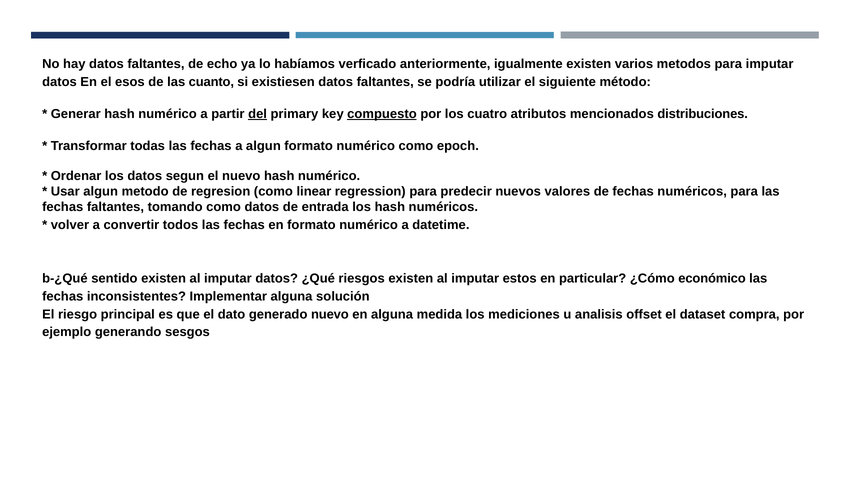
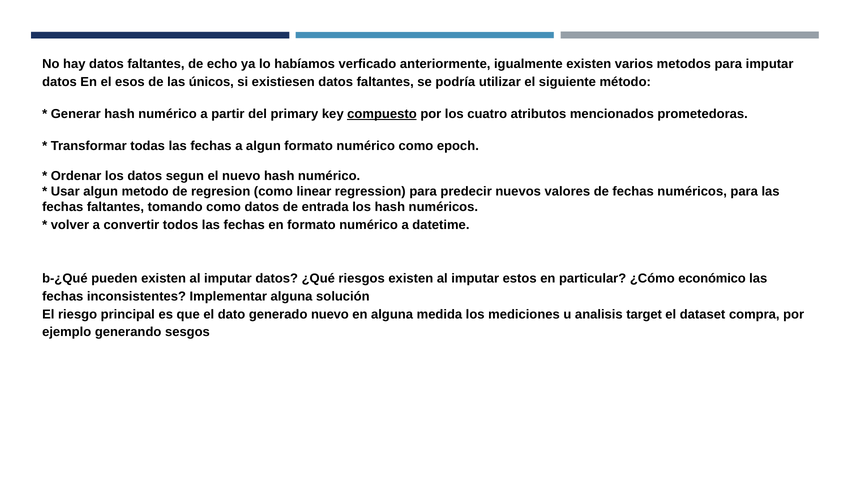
cuanto: cuanto -> únicos (211, 82)
del underline: present -> none (258, 114)
distribuciones: distribuciones -> prometedoras (703, 114)
sentido: sentido -> pueden (114, 279)
offset: offset -> target (644, 314)
